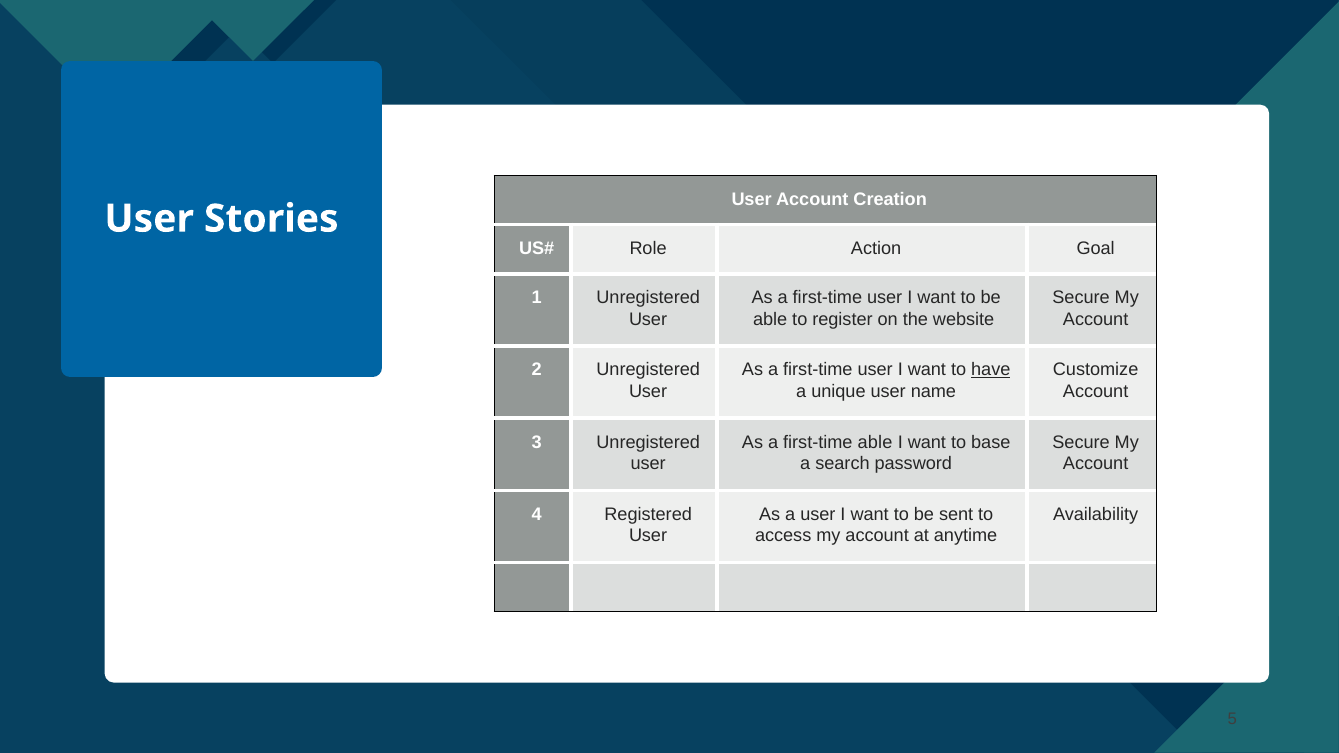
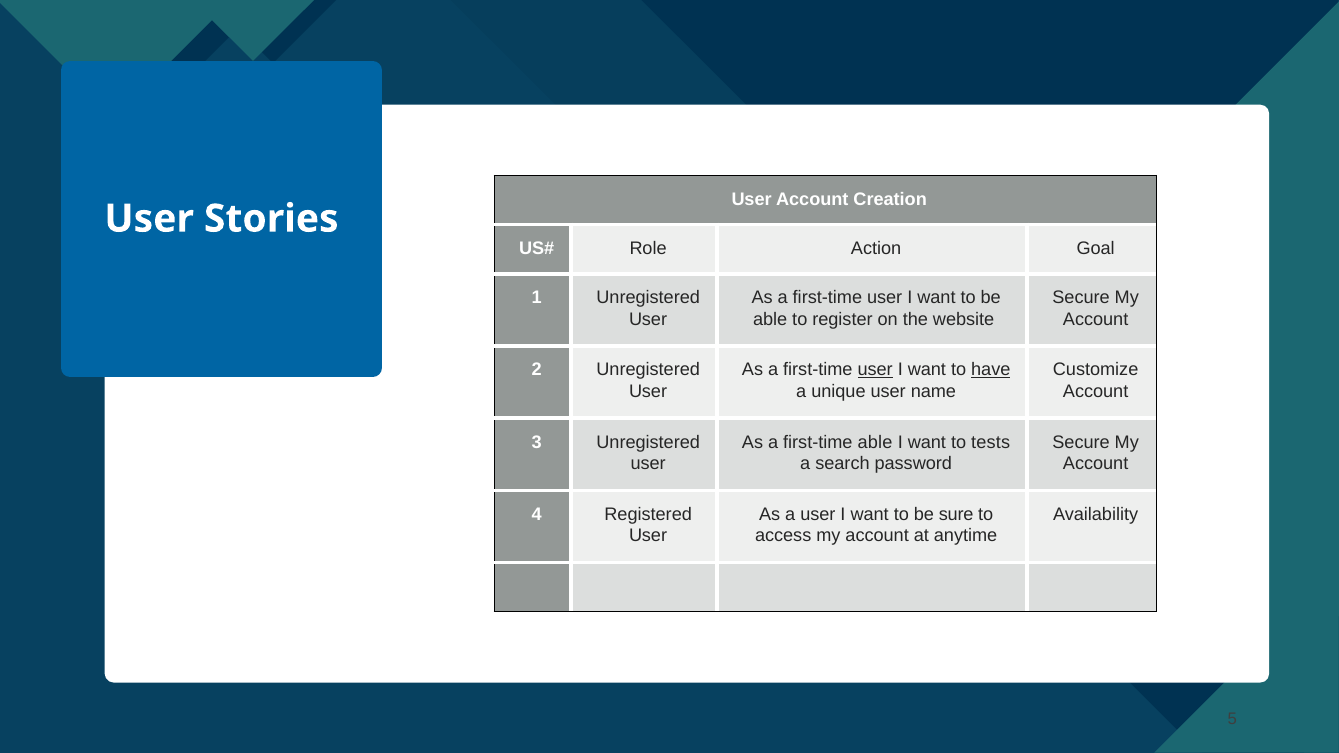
user underline: none -> present (875, 370)
base: base -> tests (991, 442)
sent: sent -> sure (956, 514)
